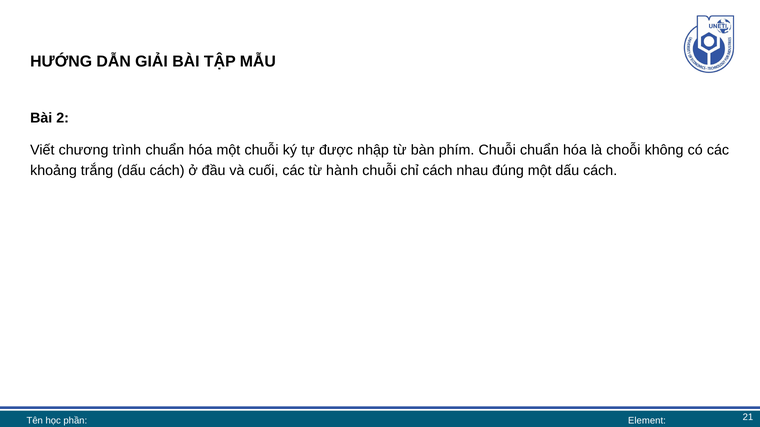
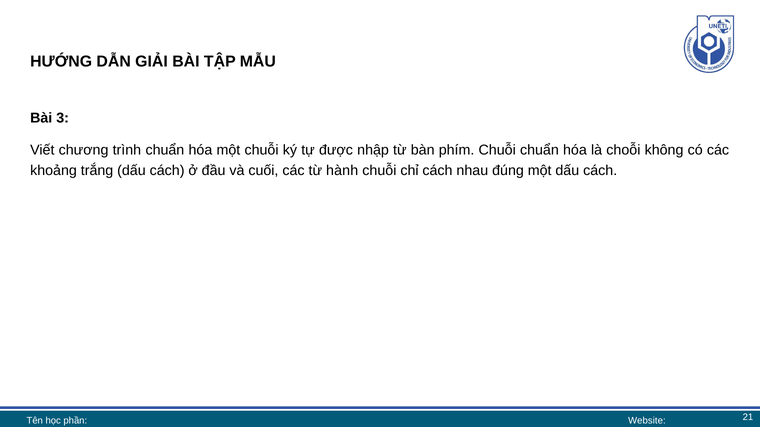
2: 2 -> 3 (63, 118)
Element: Element -> Website (647, 421)
